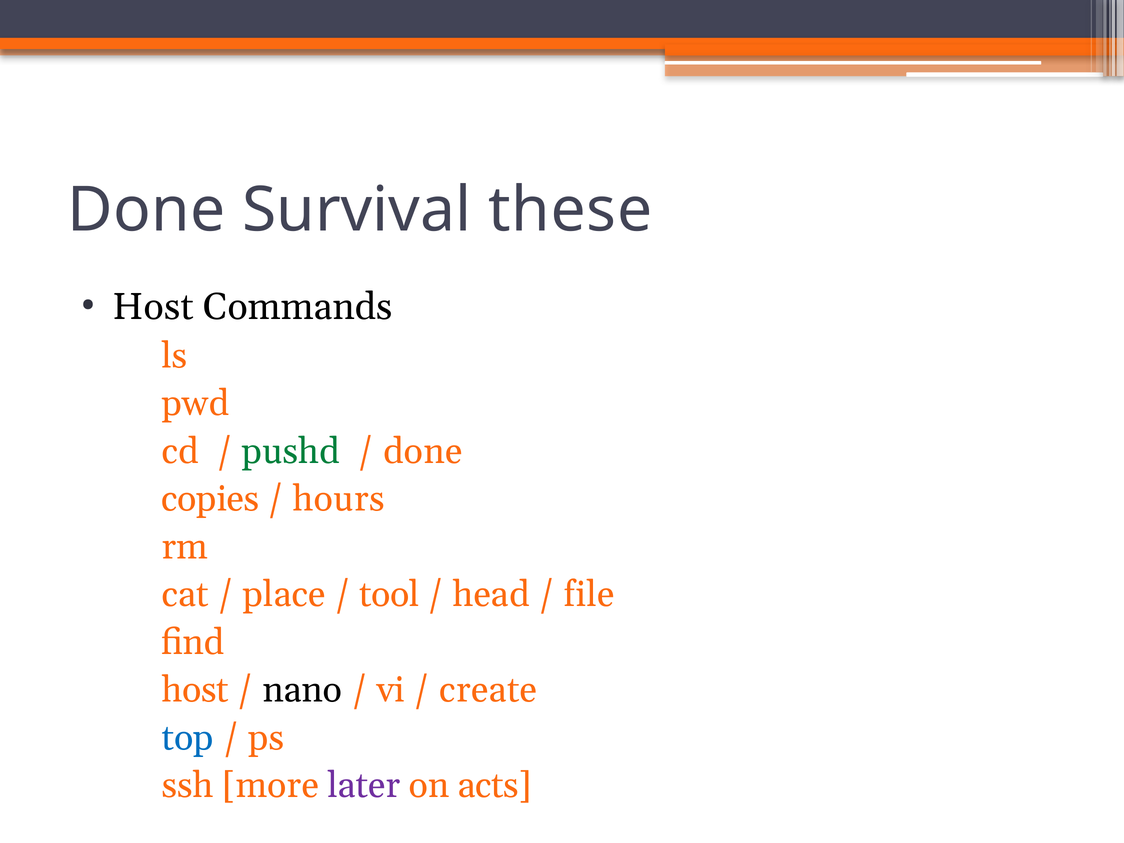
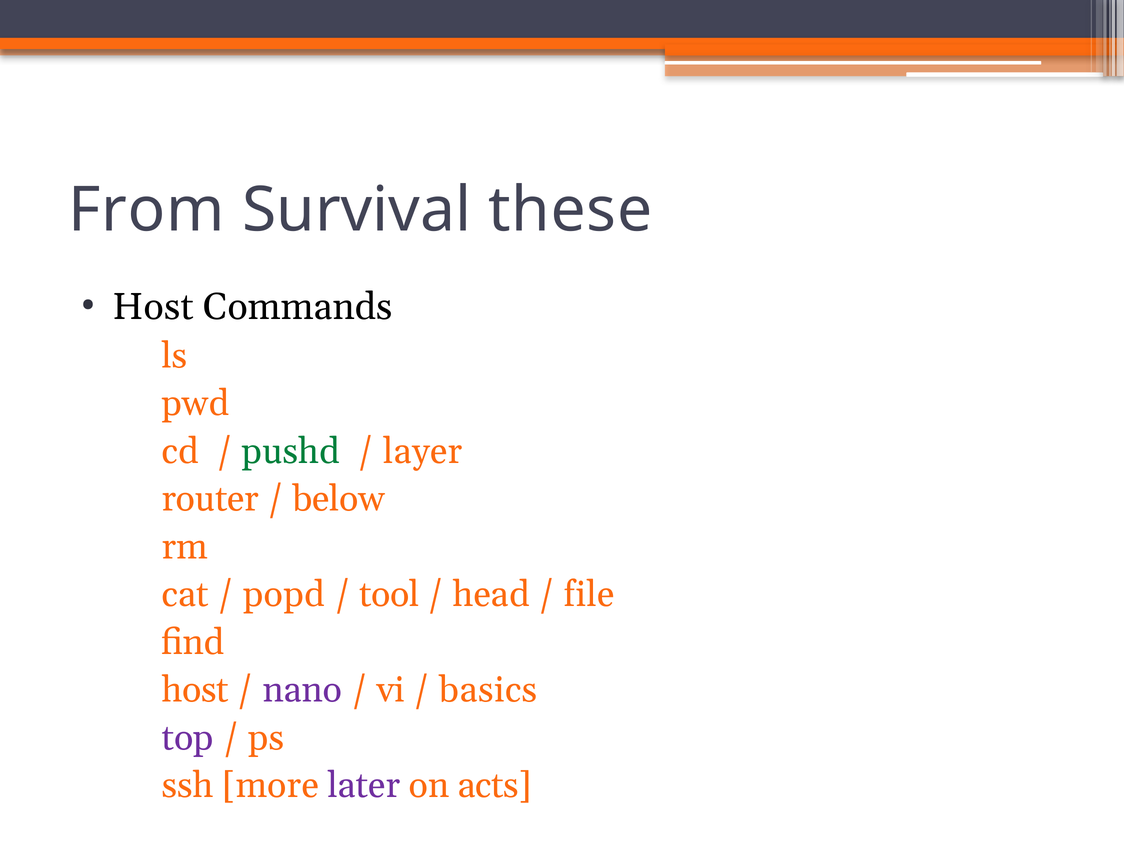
Done: Done -> From (146, 210)
done: done -> layer (423, 451)
copies: copies -> router (210, 499)
hours: hours -> below (339, 499)
place: place -> popd (284, 594)
nano colour: black -> purple (302, 690)
create: create -> basics (488, 690)
top colour: blue -> purple (188, 738)
